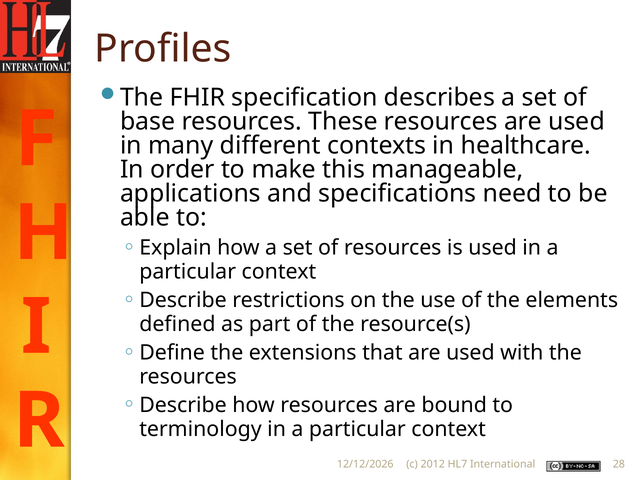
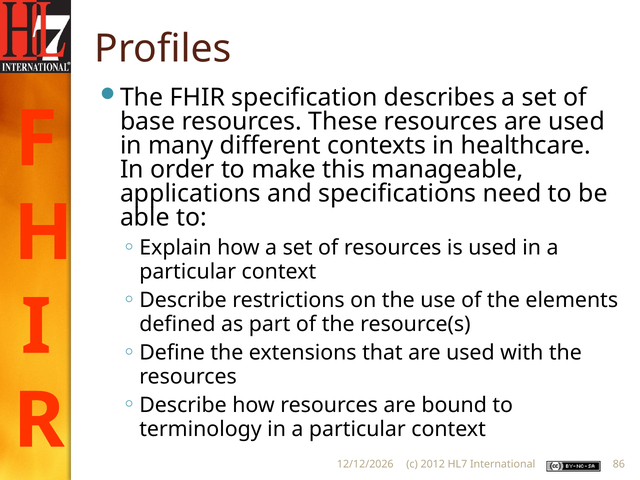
28: 28 -> 86 (619, 464)
